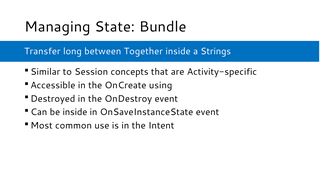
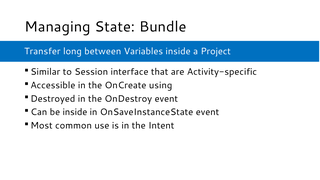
Together: Together -> Variables (143, 51)
Strings: Strings -> Project (216, 51)
concepts: concepts -> interface (130, 72)
